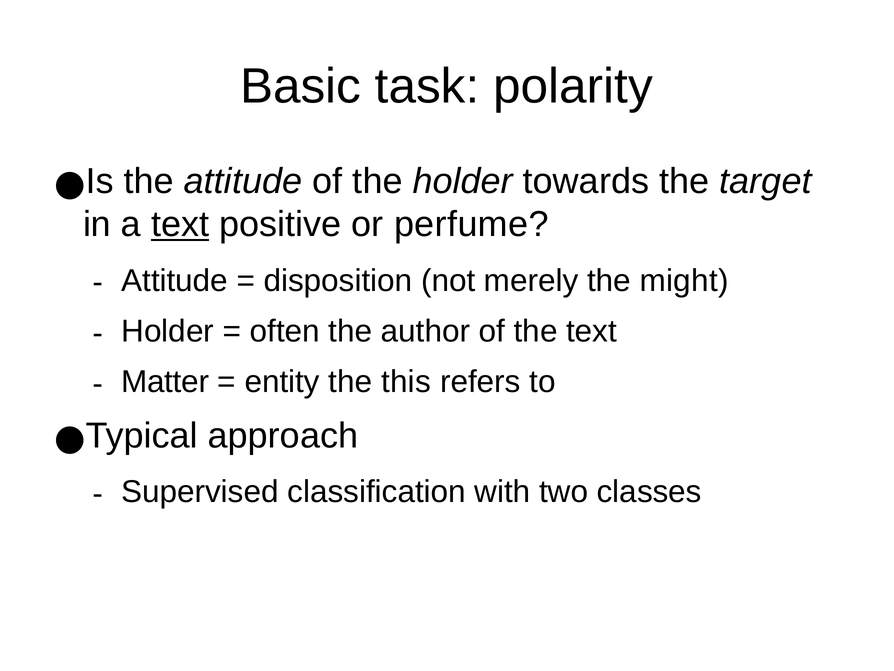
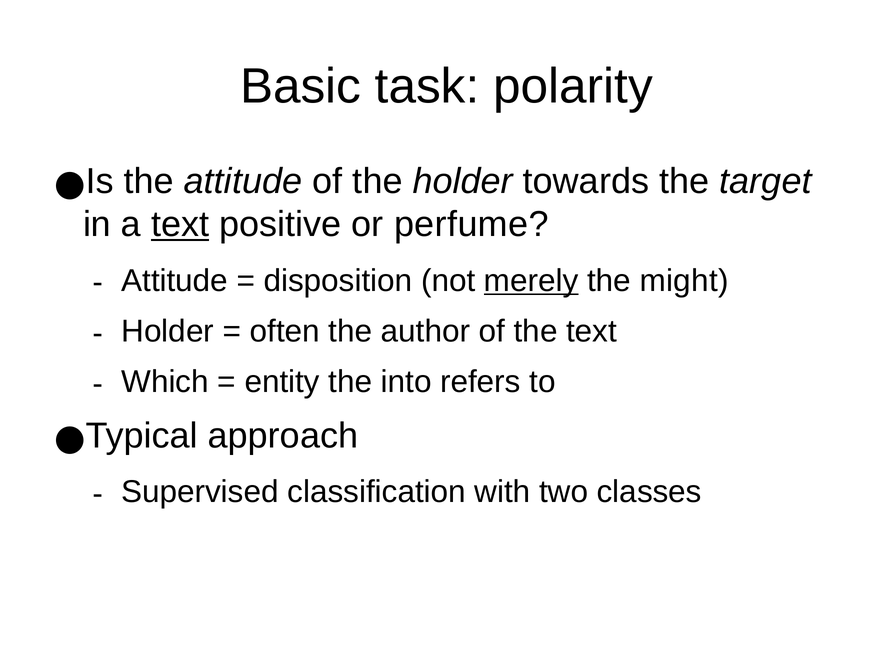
merely underline: none -> present (531, 280)
Matter: Matter -> Which (165, 382)
this: this -> into (406, 382)
